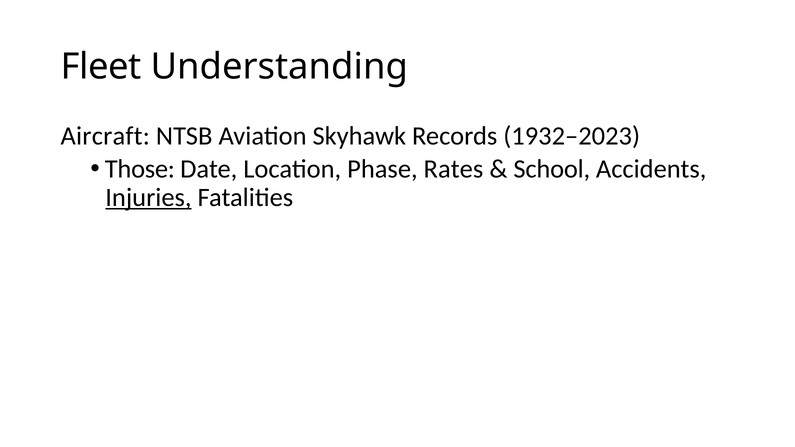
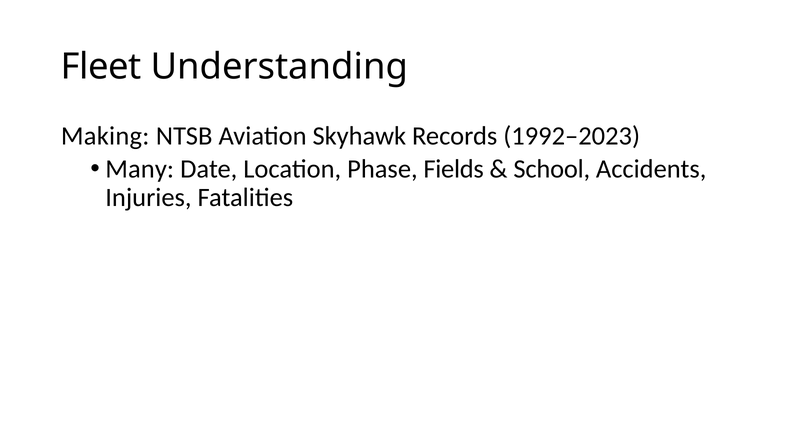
Aircraft: Aircraft -> Making (105, 136)
1932–2023: 1932–2023 -> 1992–2023 (572, 136)
Those: Those -> Many (140, 169)
Rates: Rates -> Fields (454, 169)
Injuries underline: present -> none (148, 198)
